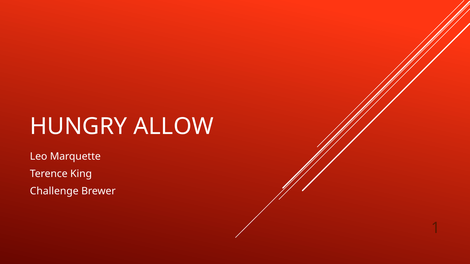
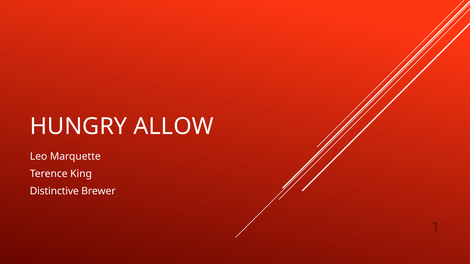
Challenge: Challenge -> Distinctive (54, 191)
